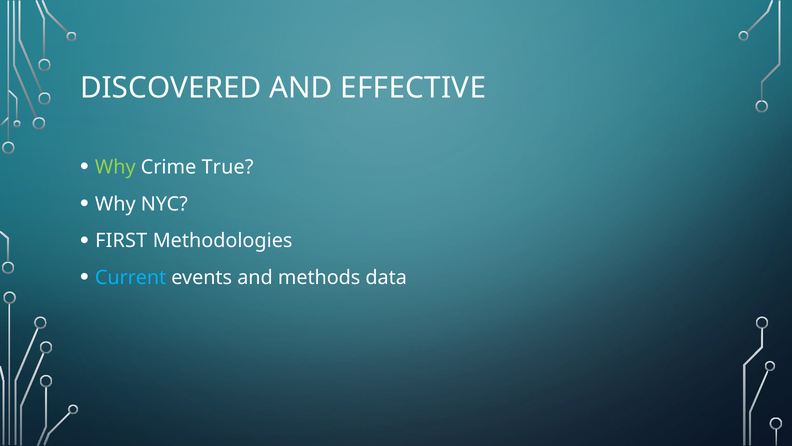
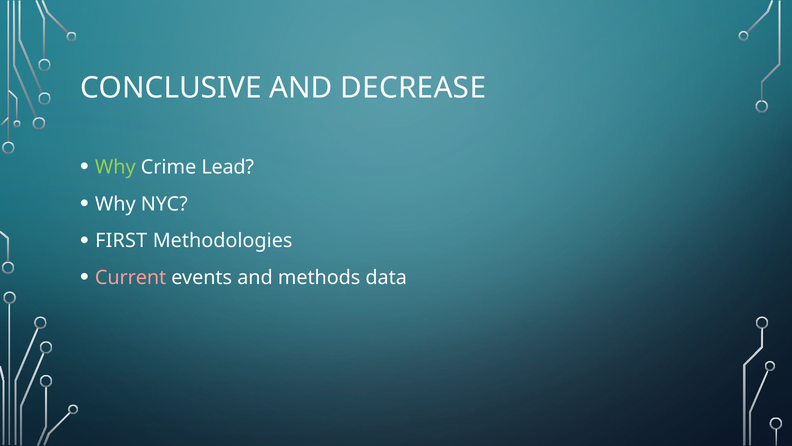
DISCOVERED: DISCOVERED -> CONCLUSIVE (171, 88)
EFFECTIVE: EFFECTIVE -> DECREASE (413, 88)
True: True -> Lead (228, 167)
Current colour: light blue -> pink (131, 277)
